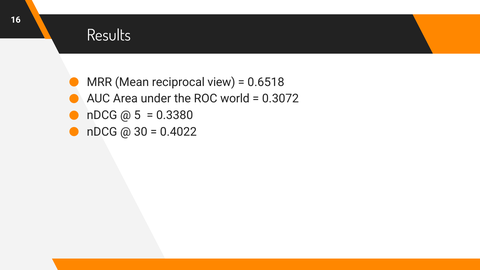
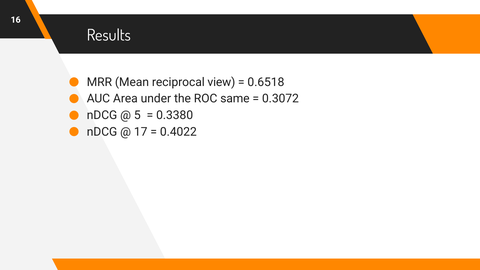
world: world -> same (235, 99)
30: 30 -> 17 (141, 132)
